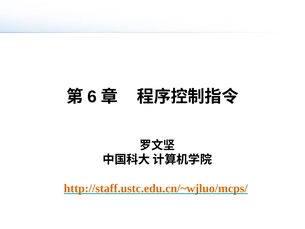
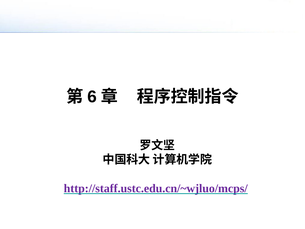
http://staff.ustc.edu.cn/~wjluo/mcps/ colour: orange -> purple (156, 188)
